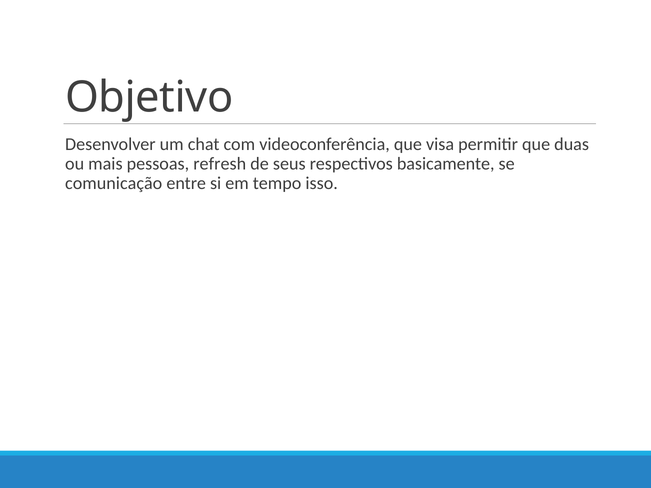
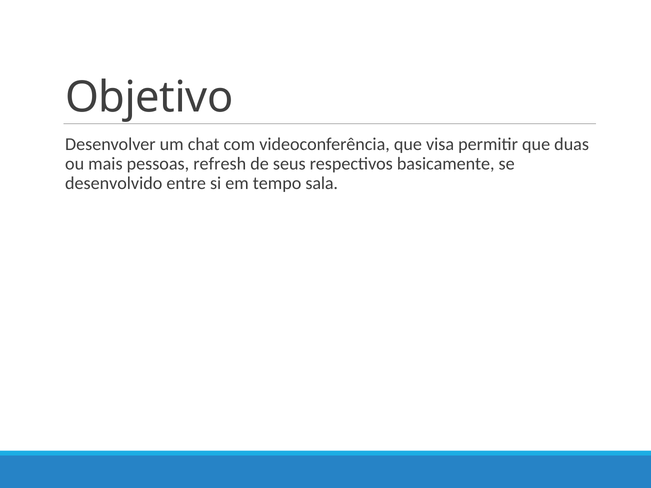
comunicação: comunicação -> desenvolvido (114, 183)
isso: isso -> sala (322, 183)
